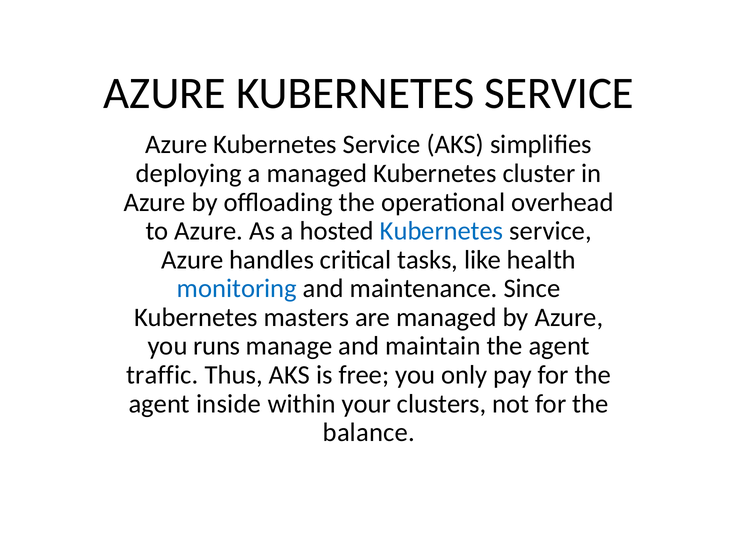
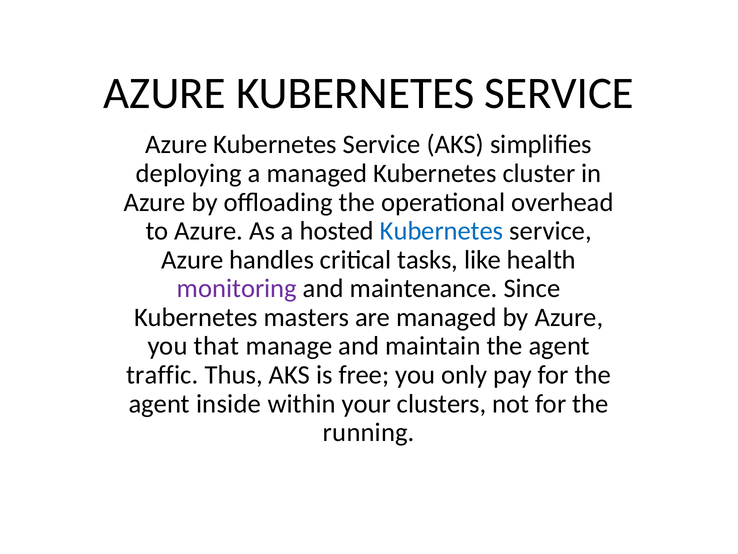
monitoring colour: blue -> purple (237, 288)
runs: runs -> that (217, 346)
balance: balance -> running (369, 432)
